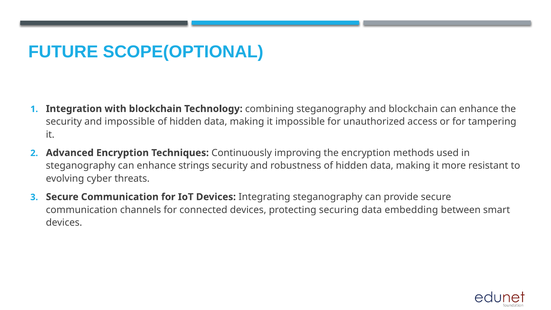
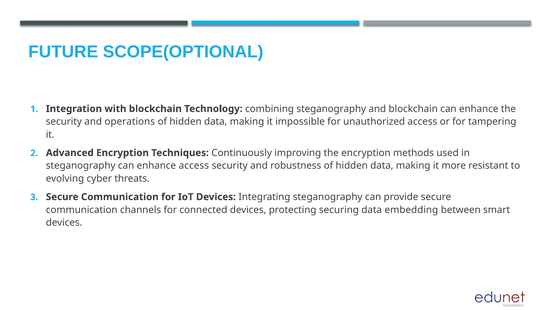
and impossible: impossible -> operations (130, 122)
enhance strings: strings -> access (194, 166)
